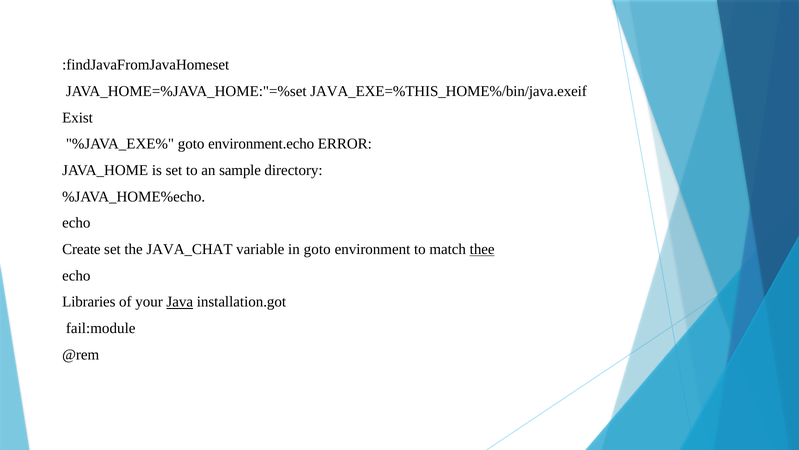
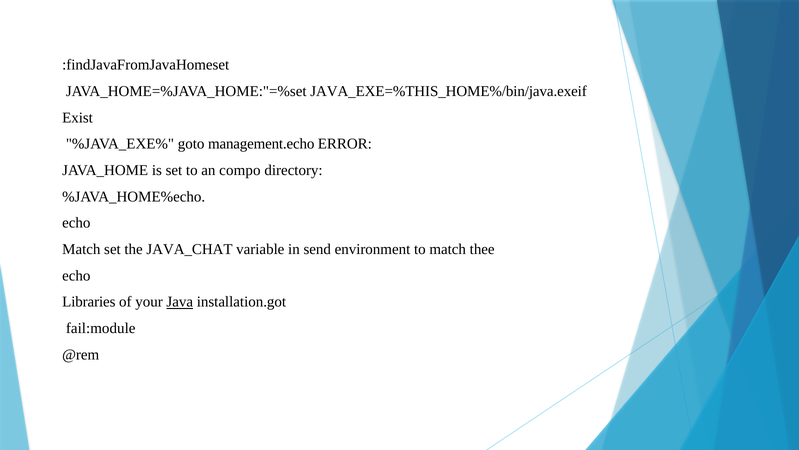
environment.echo: environment.echo -> management.echo (261, 144)
sample: sample -> compo (240, 170)
Create: Create -> Match (81, 249)
in goto: goto -> send (317, 249)
thee underline: present -> none (482, 249)
